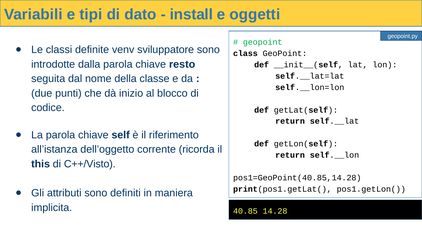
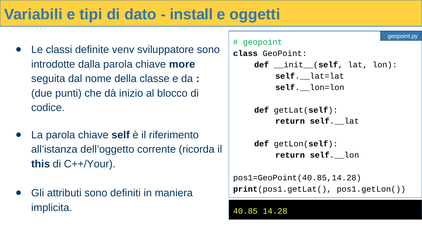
resto: resto -> more (182, 64)
C++/Visto: C++/Visto -> C++/Your (90, 164)
